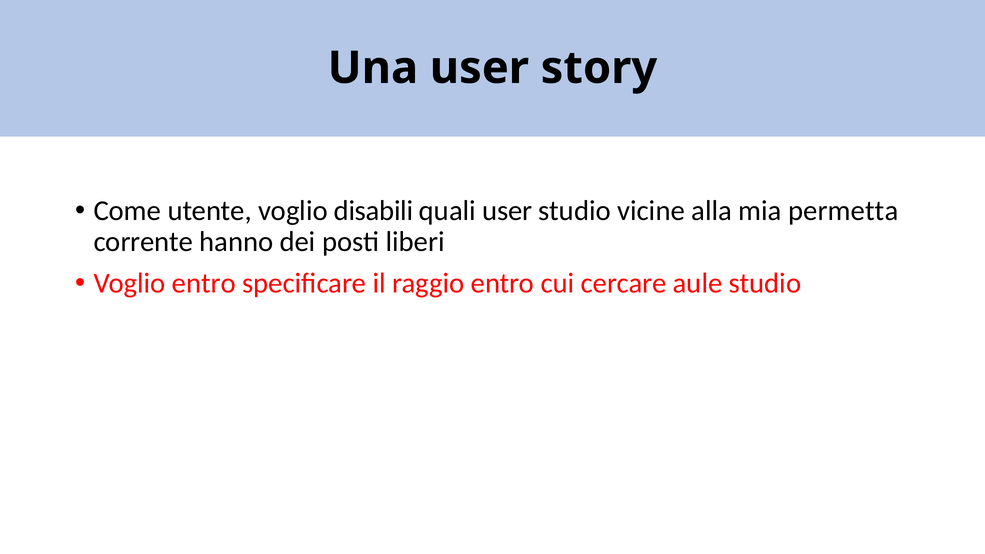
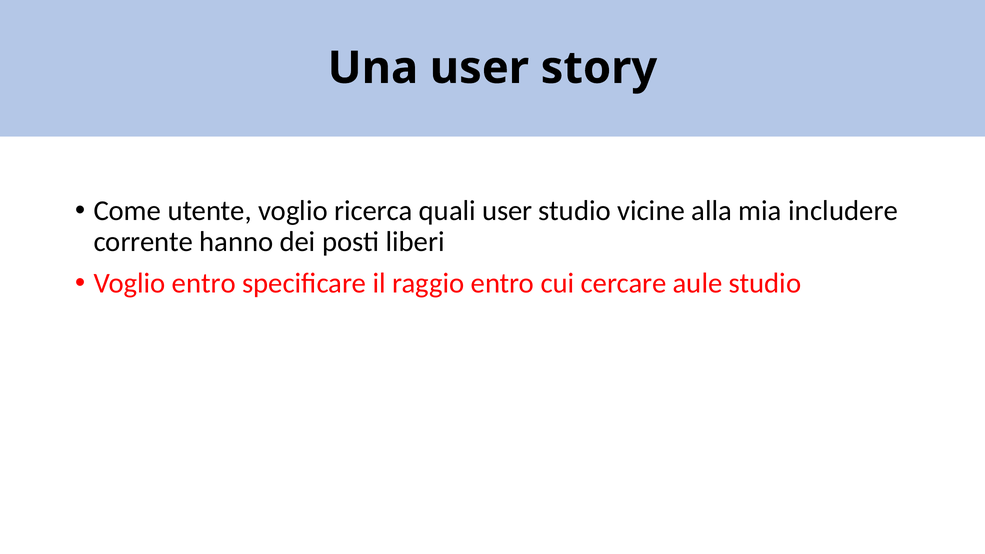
disabili: disabili -> ricerca (373, 211)
permetta: permetta -> includere (843, 211)
